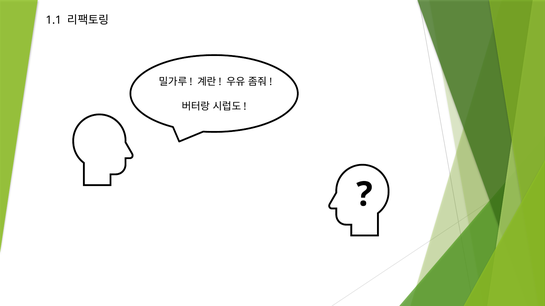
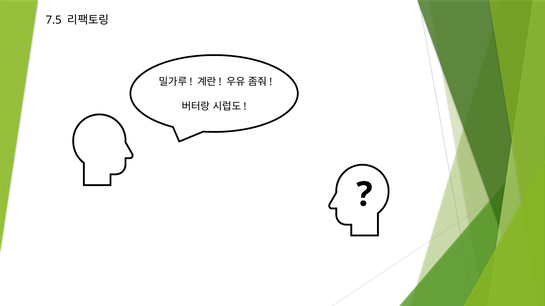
1.1: 1.1 -> 7.5 (54, 20)
